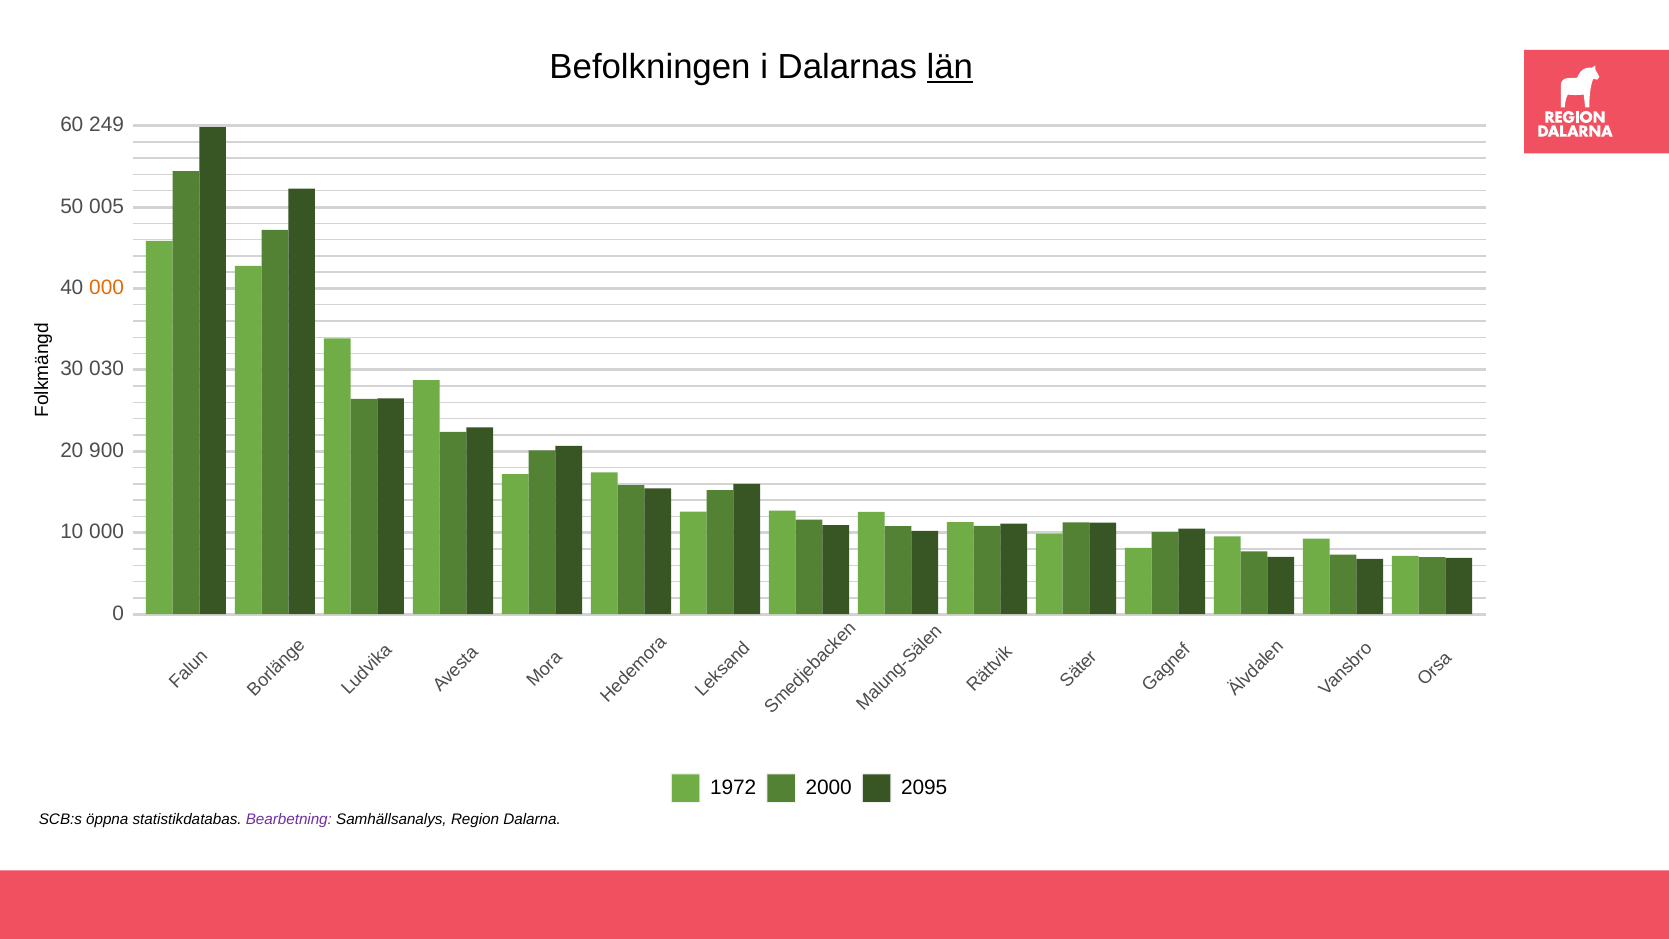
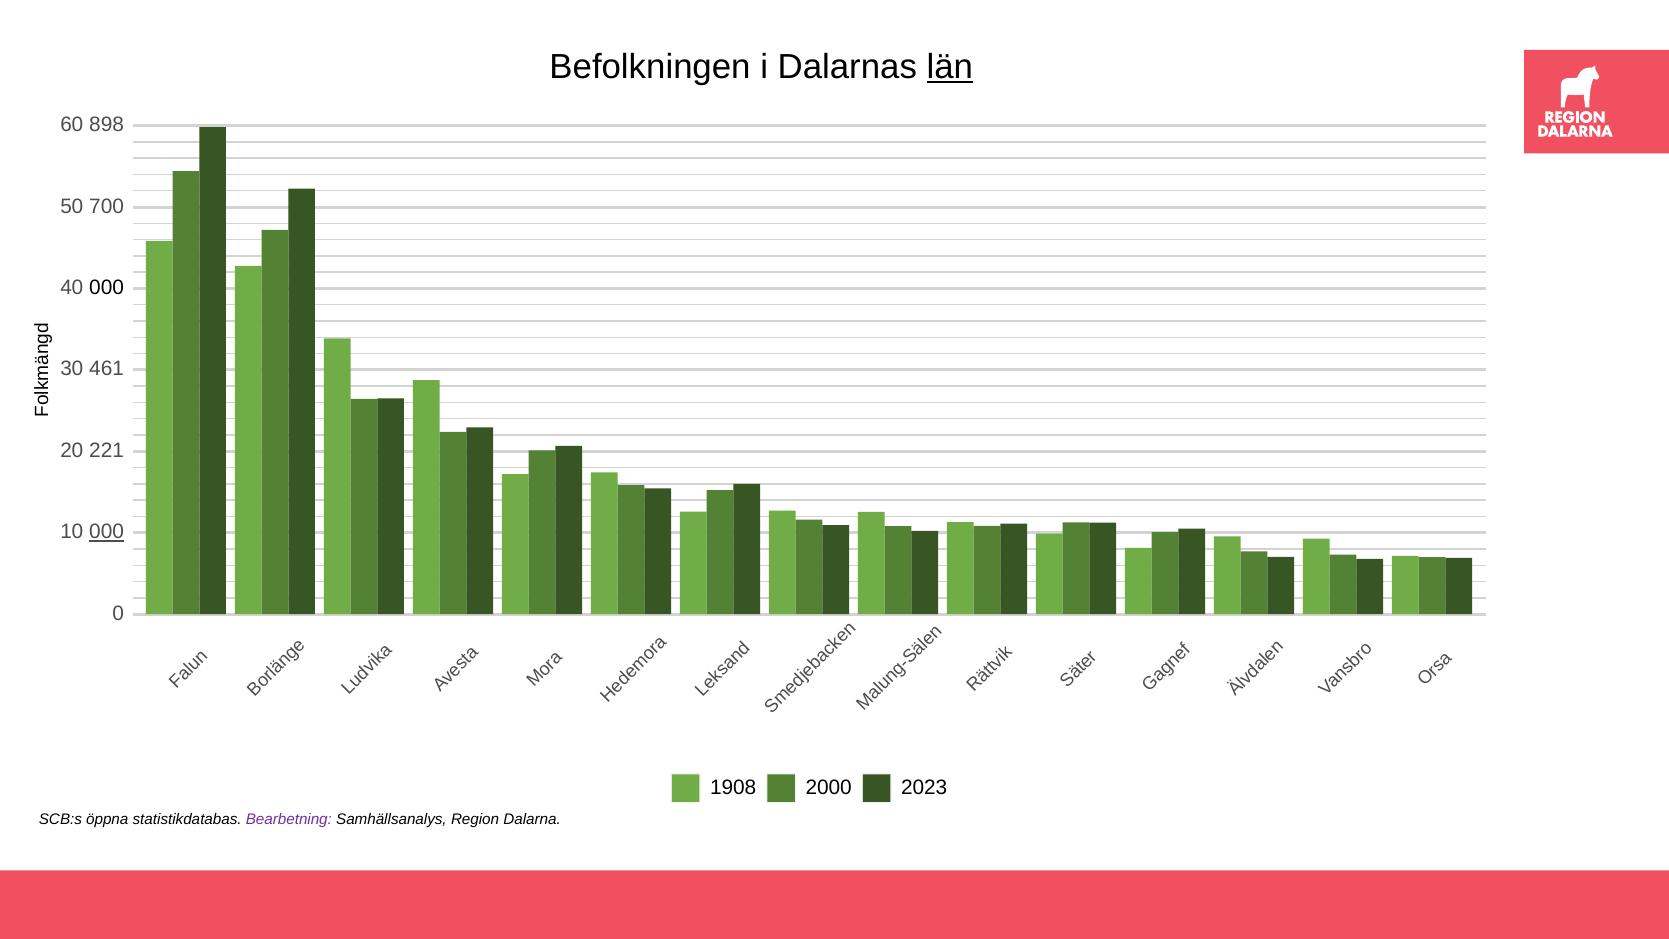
249: 249 -> 898 (107, 125)
005: 005 -> 700 (107, 206)
000 colour: orange -> black (107, 288)
030: 030 -> 461 (107, 369)
900: 900 -> 221 (107, 450)
000 underline: none -> present (107, 532)
1972: 1972 -> 1908 (733, 787)
2095: 2095 -> 2023 (924, 787)
